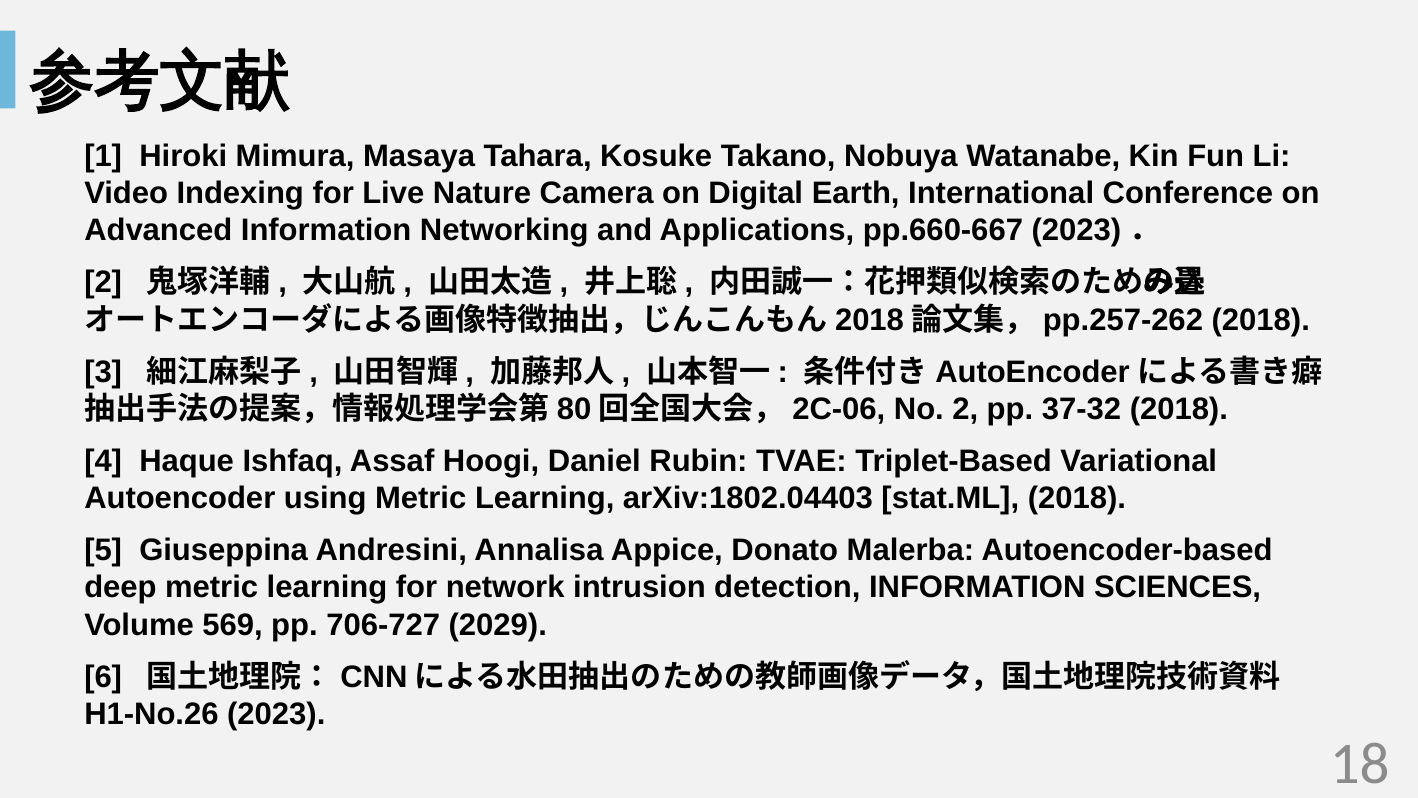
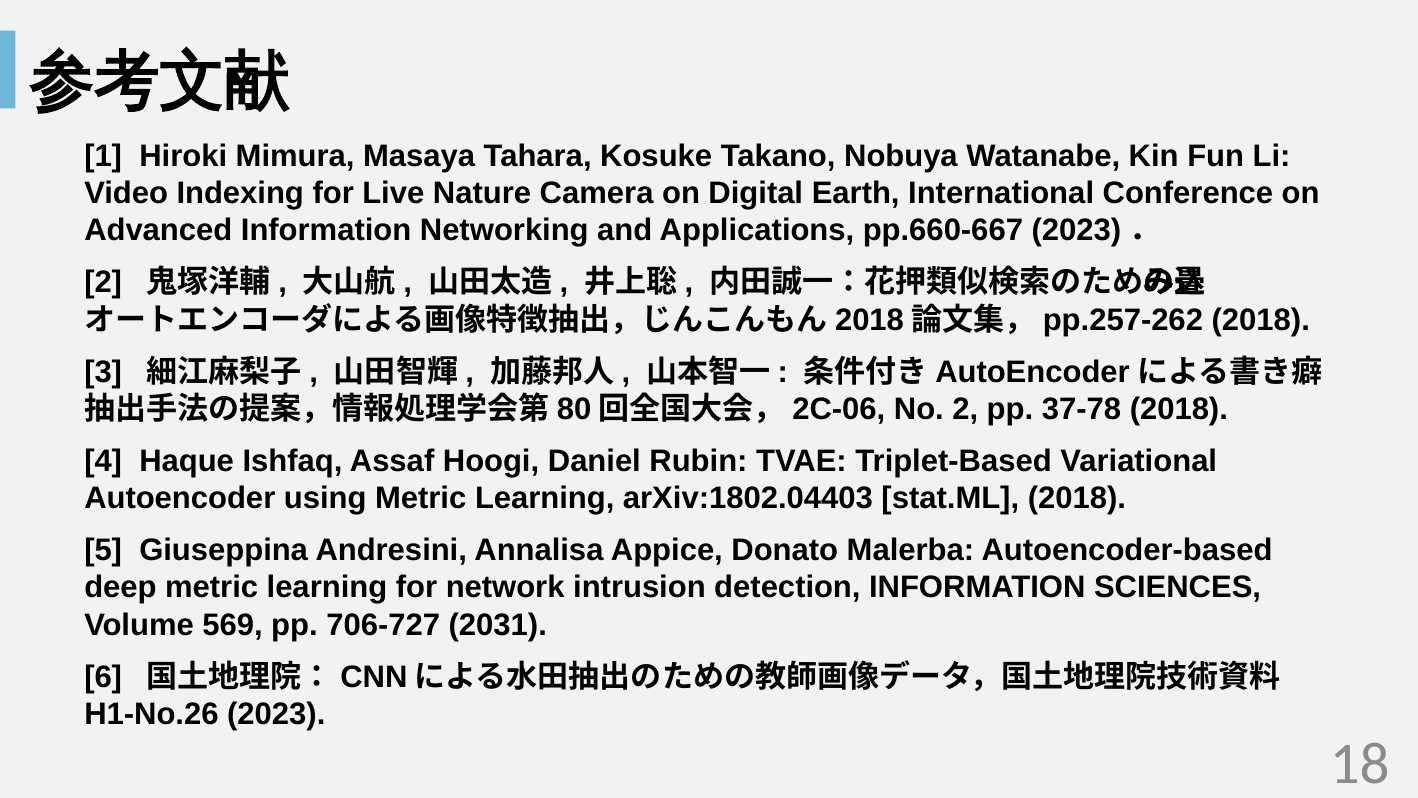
37-32: 37-32 -> 37-78 (1081, 409)
2029: 2029 -> 2031 (498, 625)
